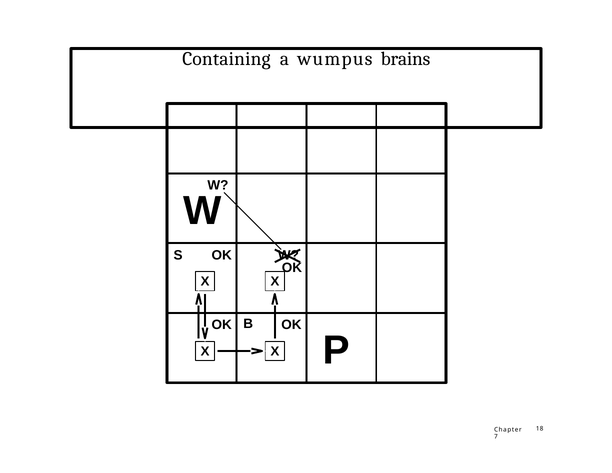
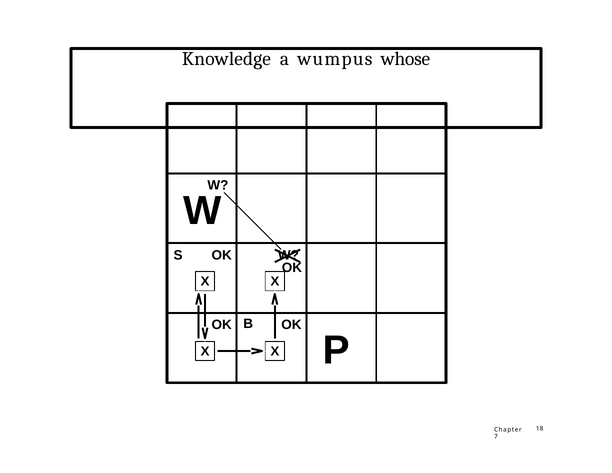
Containing: Containing -> Knowledge (226, 59)
brains: brains -> whose (405, 59)
